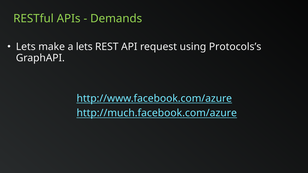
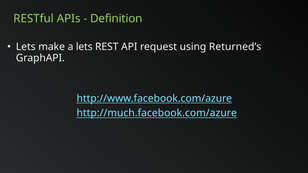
Demands: Demands -> Definition (116, 18)
Protocols’s: Protocols’s -> Returned’s (235, 47)
